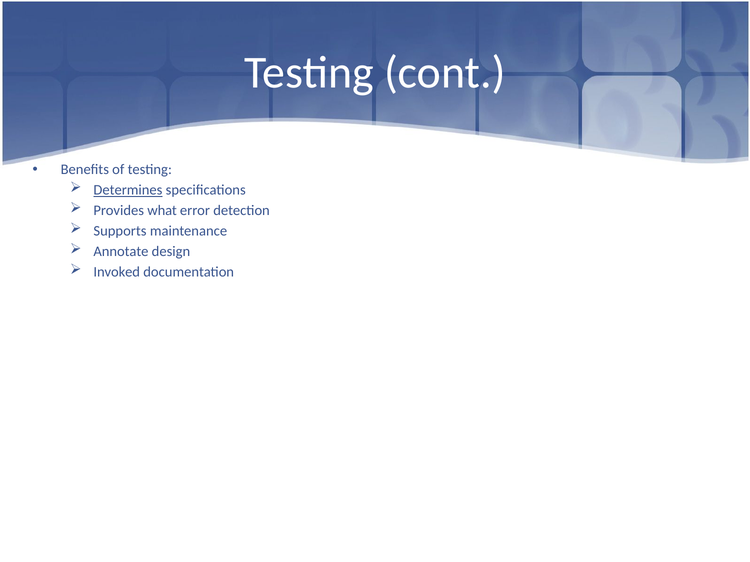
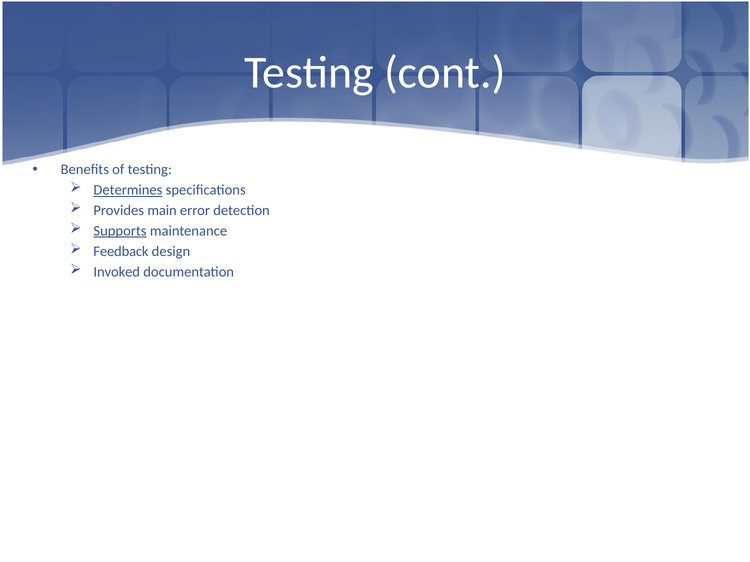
what: what -> main (162, 211)
Supports underline: none -> present (120, 231)
Annotate: Annotate -> Feedback (121, 252)
